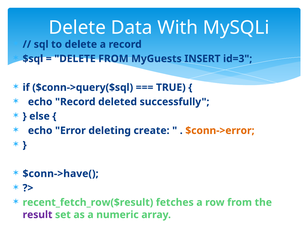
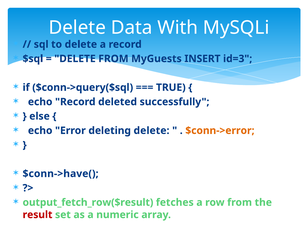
deleting create: create -> delete (152, 131)
recent_fetch_row($result: recent_fetch_row($result -> output_fetch_row($result (88, 202)
result colour: purple -> red (38, 215)
